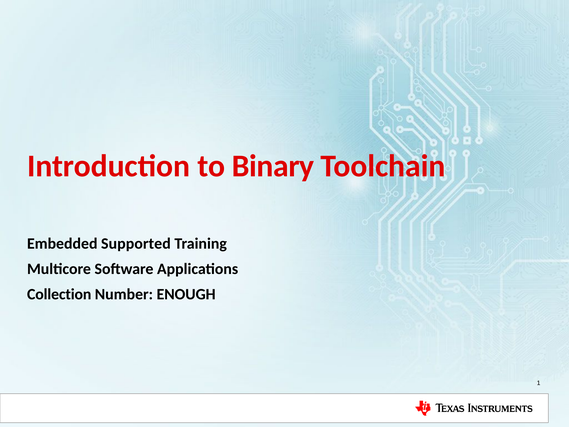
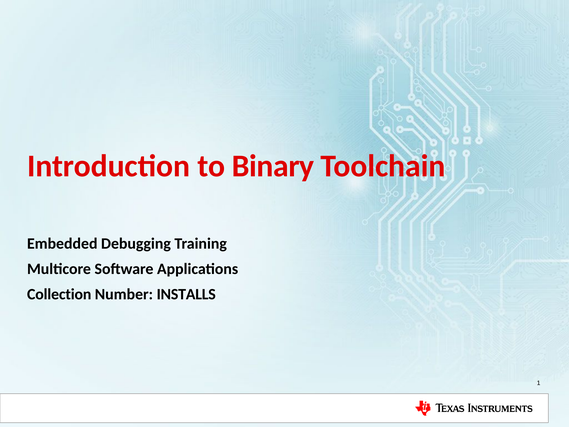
Supported: Supported -> Debugging (136, 244)
ENOUGH: ENOUGH -> INSTALLS (186, 294)
